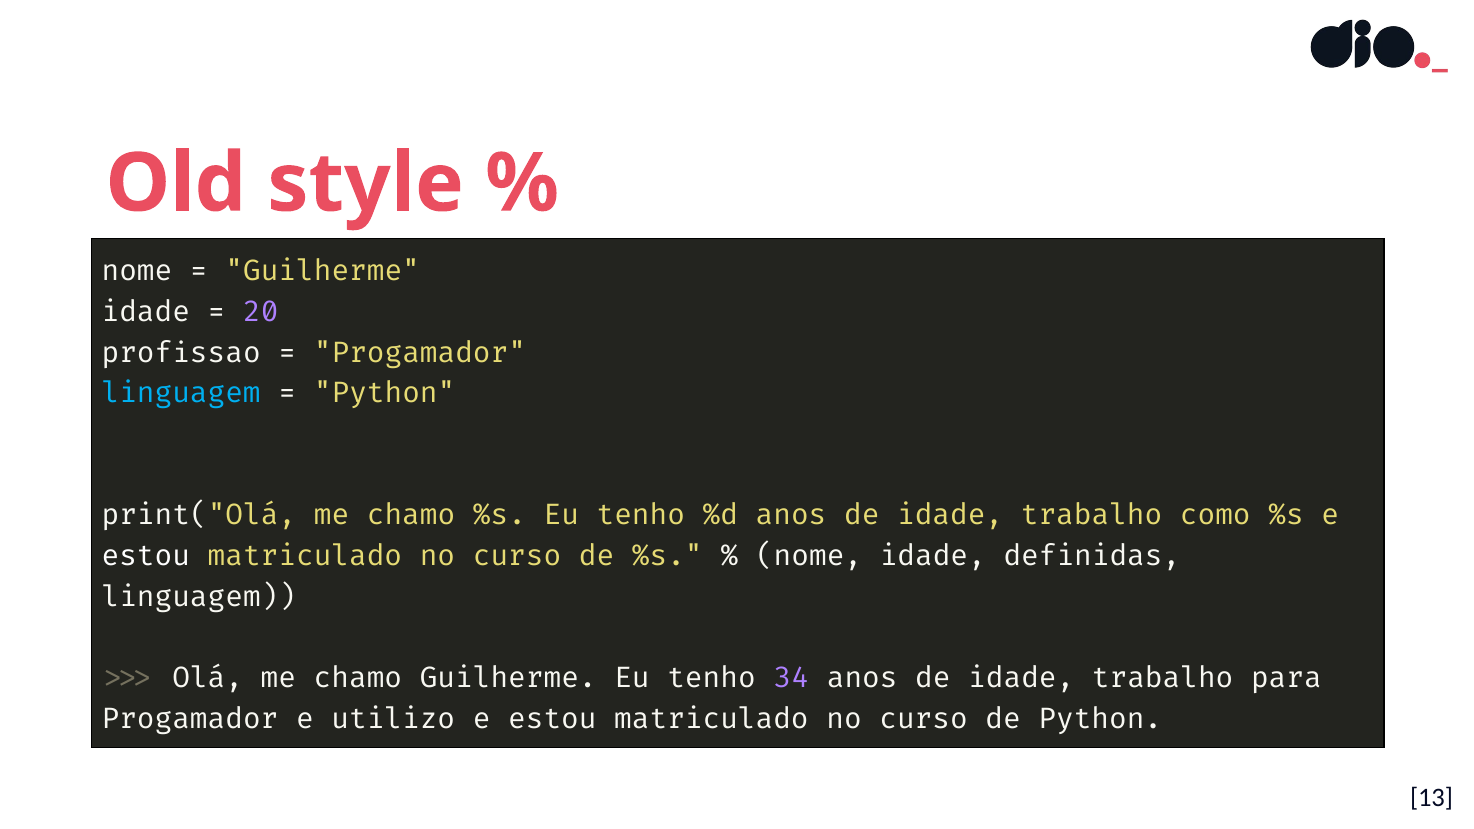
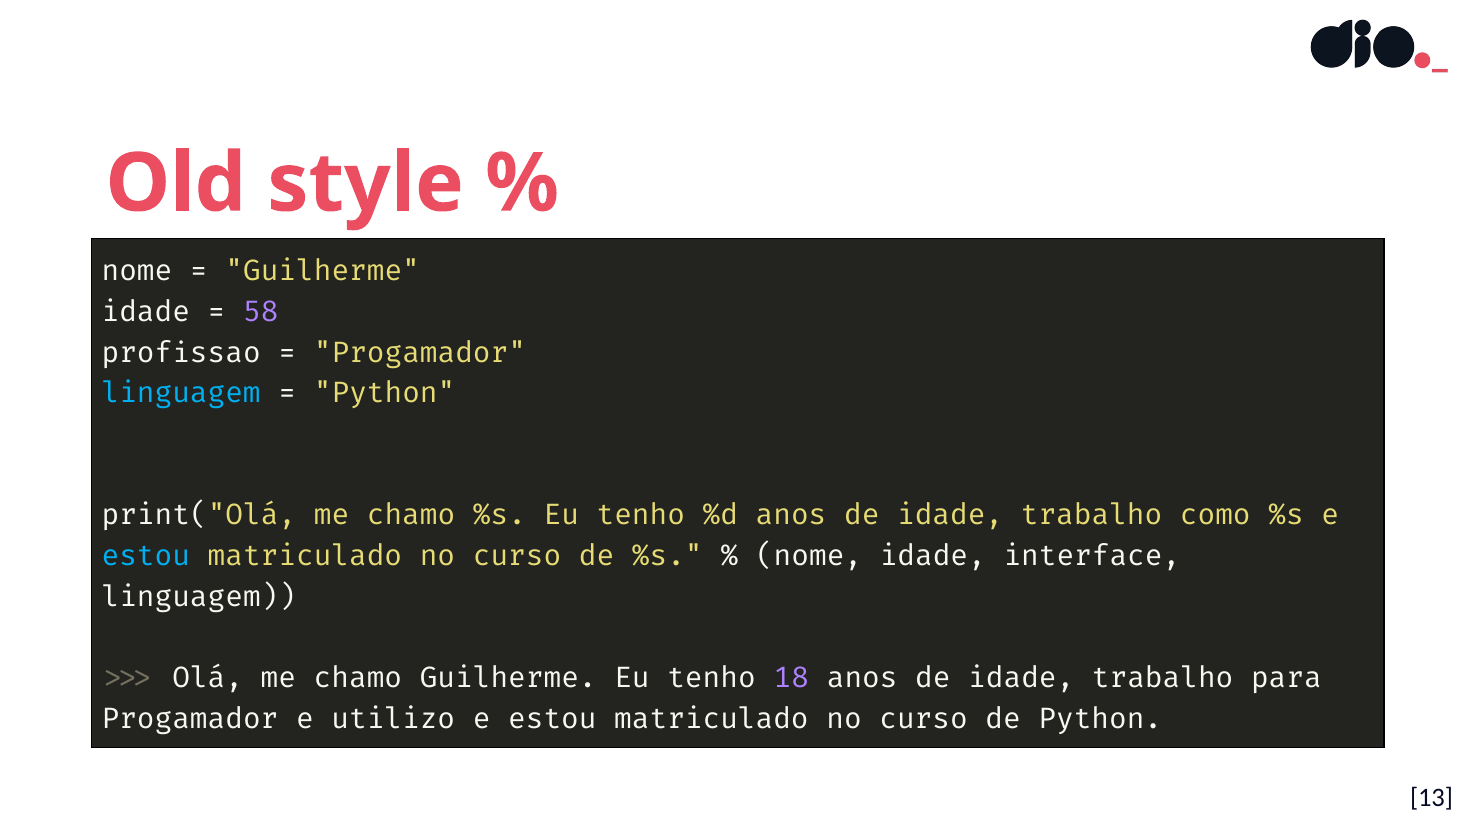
20: 20 -> 58 (261, 312)
estou colour: white -> light blue (146, 556)
definidas: definidas -> interface (1092, 556)
34: 34 -> 18 (791, 678)
